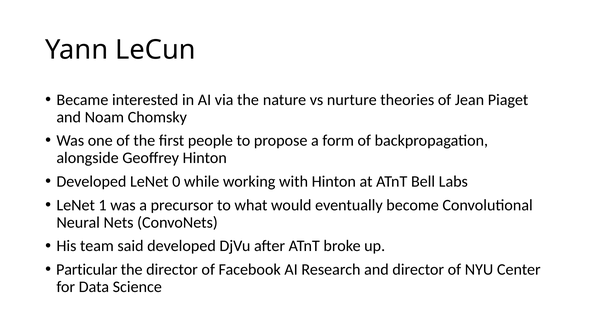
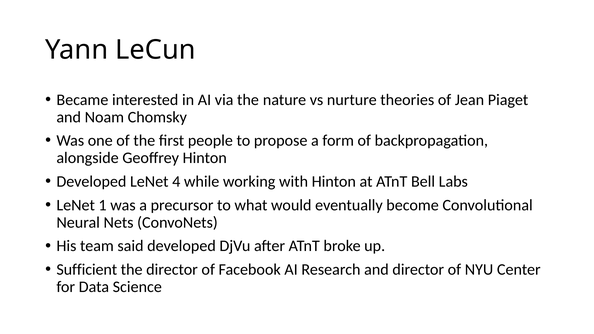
0: 0 -> 4 (176, 182)
Particular: Particular -> Sufficient (87, 270)
